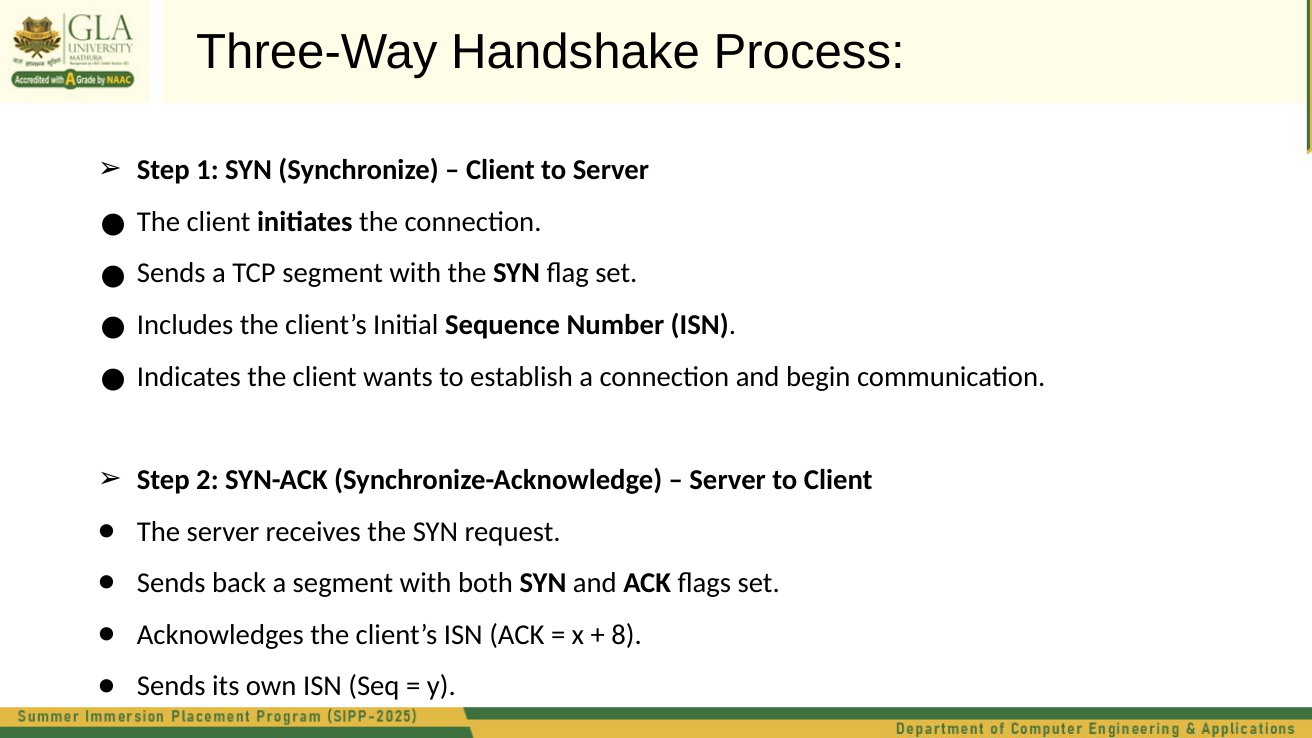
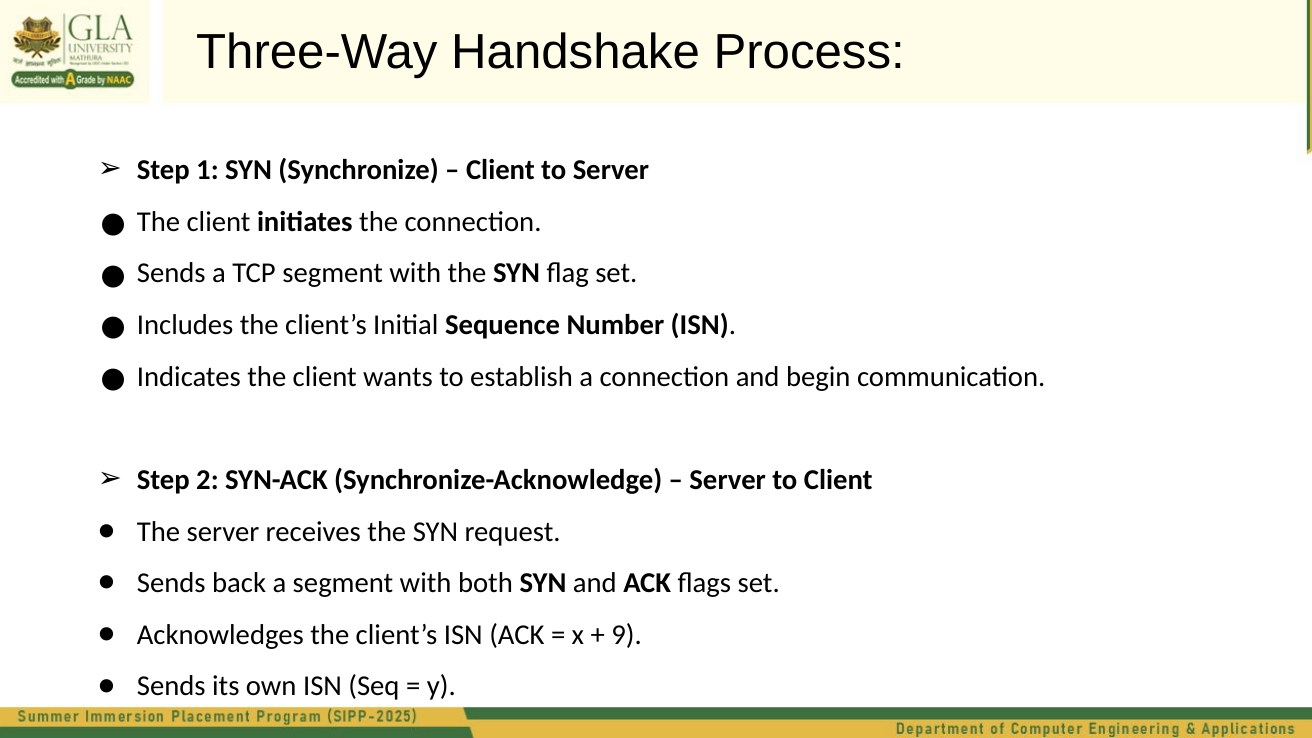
8: 8 -> 9 (627, 635)
